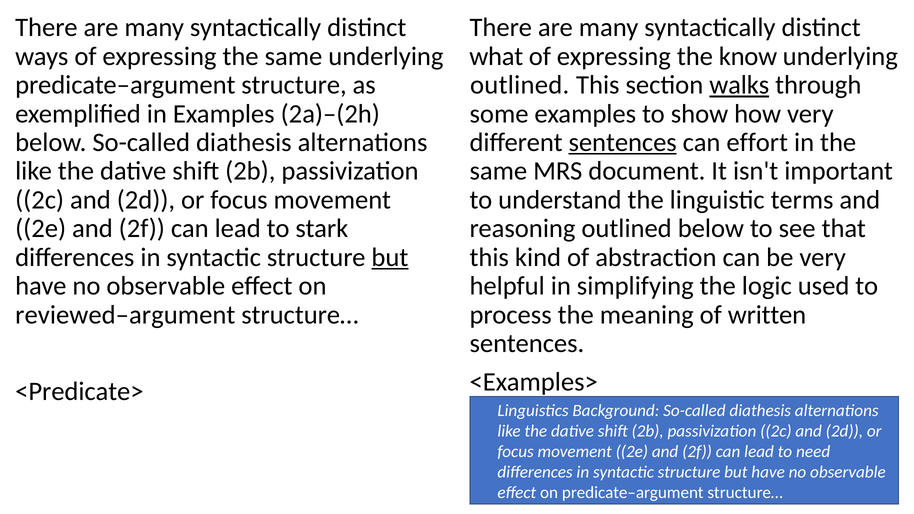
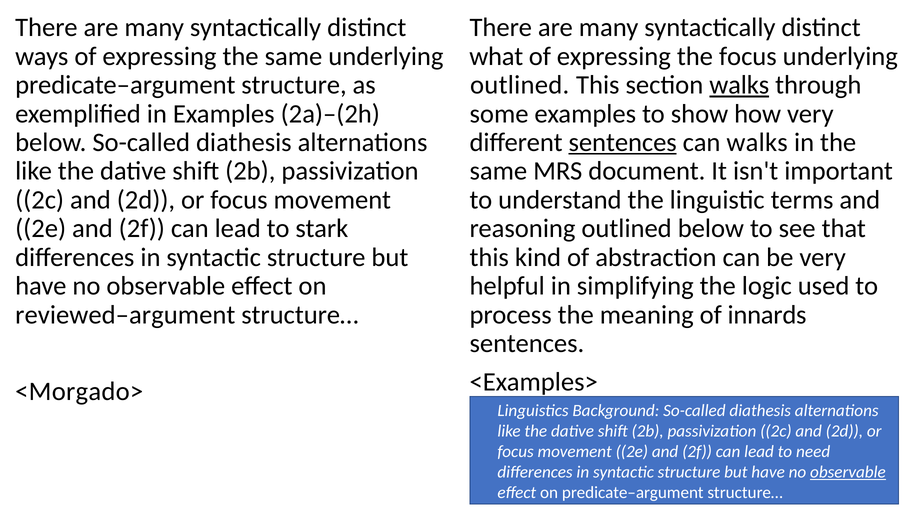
the know: know -> focus (748, 56)
can effort: effort -> walks (757, 142)
but underline: present -> none (390, 257)
written: written -> innards (767, 315)
<Predicate>: <Predicate> -> <Morgado> (79, 391)
observable underline: none -> present (848, 472)
